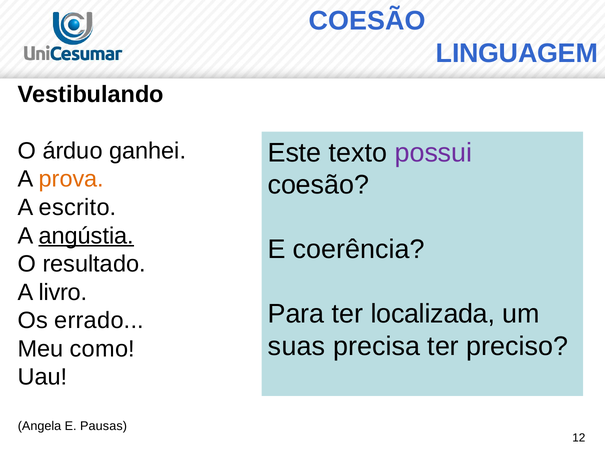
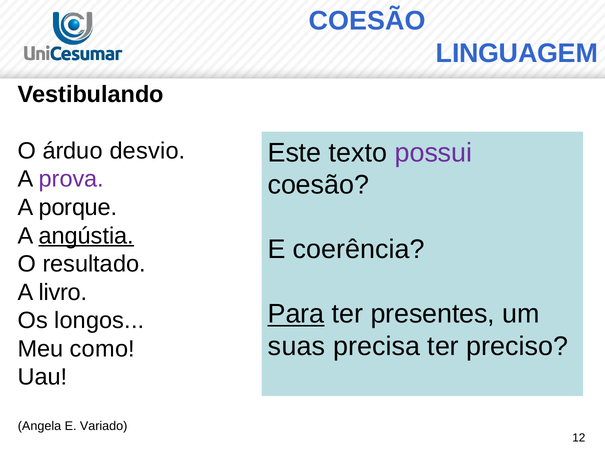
ganhei: ganhei -> desvio (148, 151)
prova colour: orange -> purple (71, 179)
escrito: escrito -> porque (78, 207)
Para underline: none -> present (296, 314)
localizada: localizada -> presentes (433, 314)
errado: errado -> longos (99, 320)
Pausas: Pausas -> Variado (104, 426)
